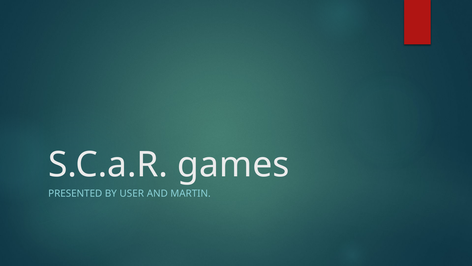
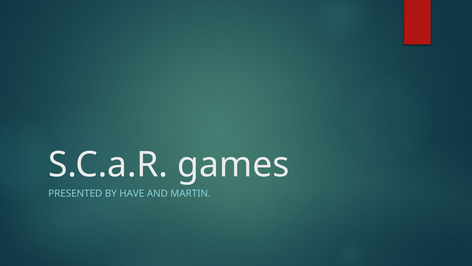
USER: USER -> HAVE (132, 193)
